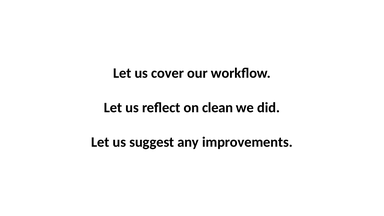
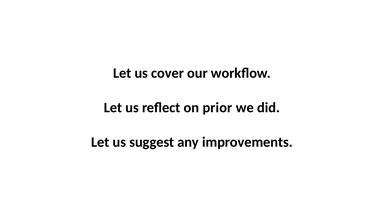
clean: clean -> prior (217, 108)
